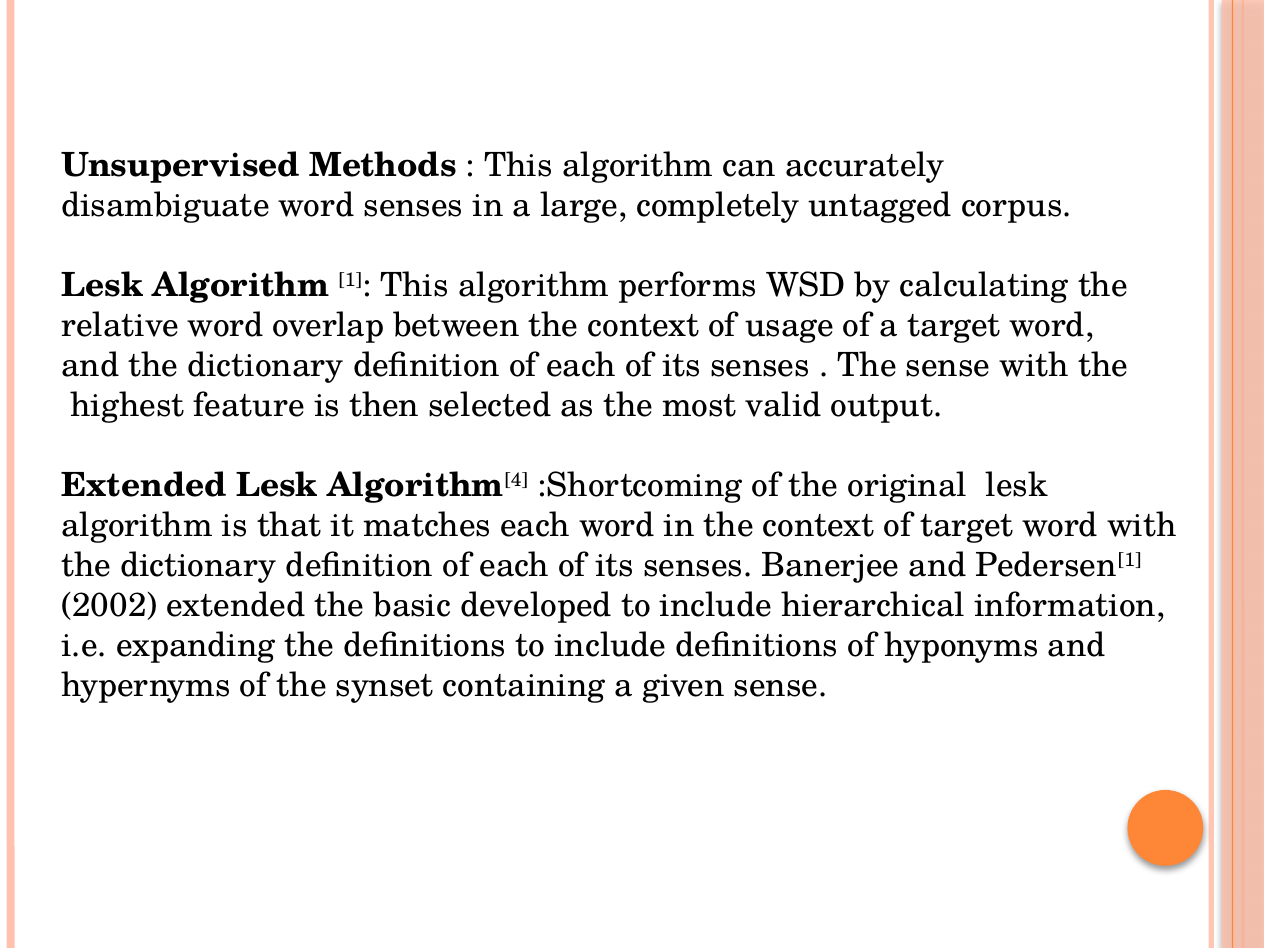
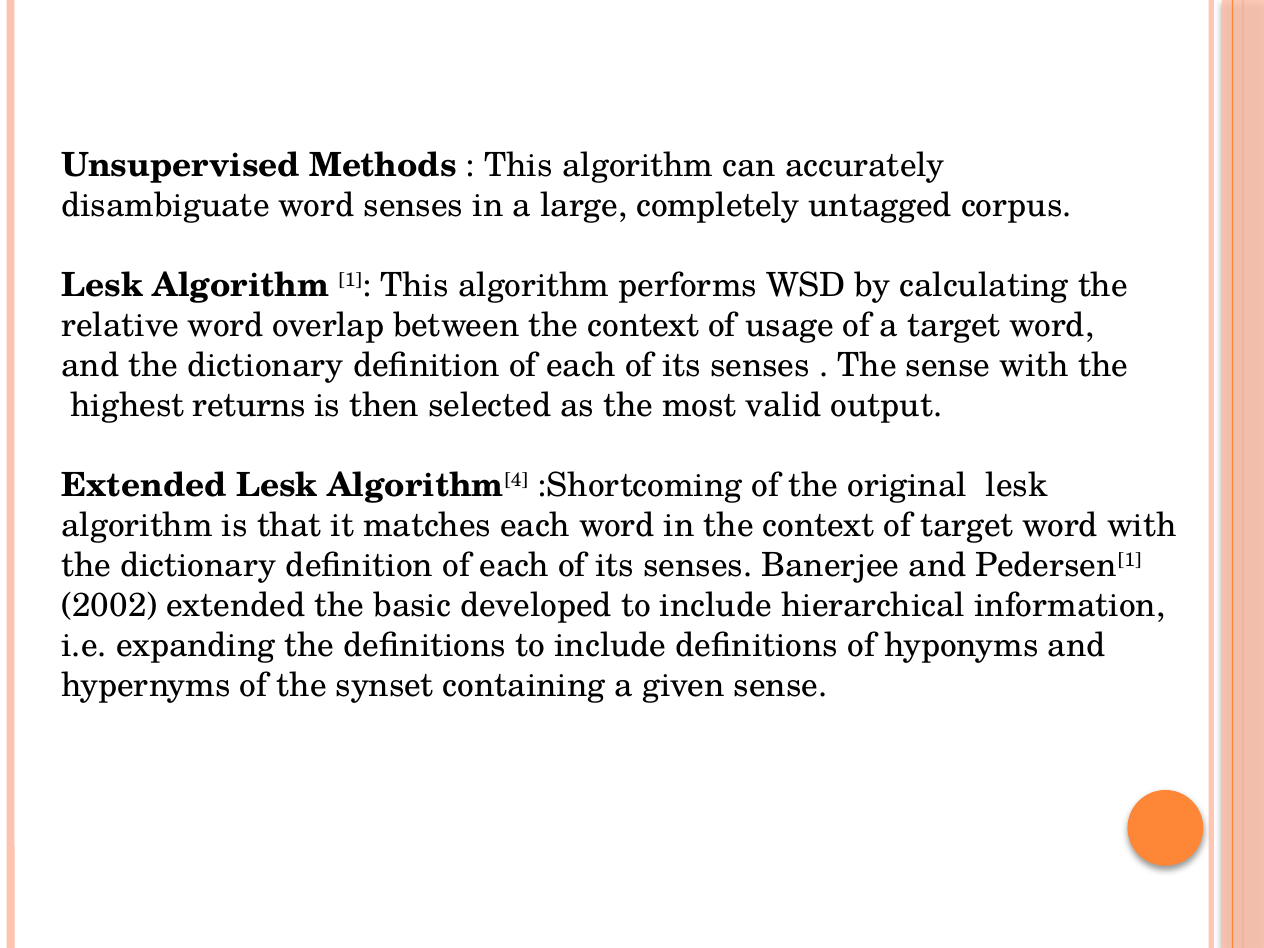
feature: feature -> returns (249, 406)
